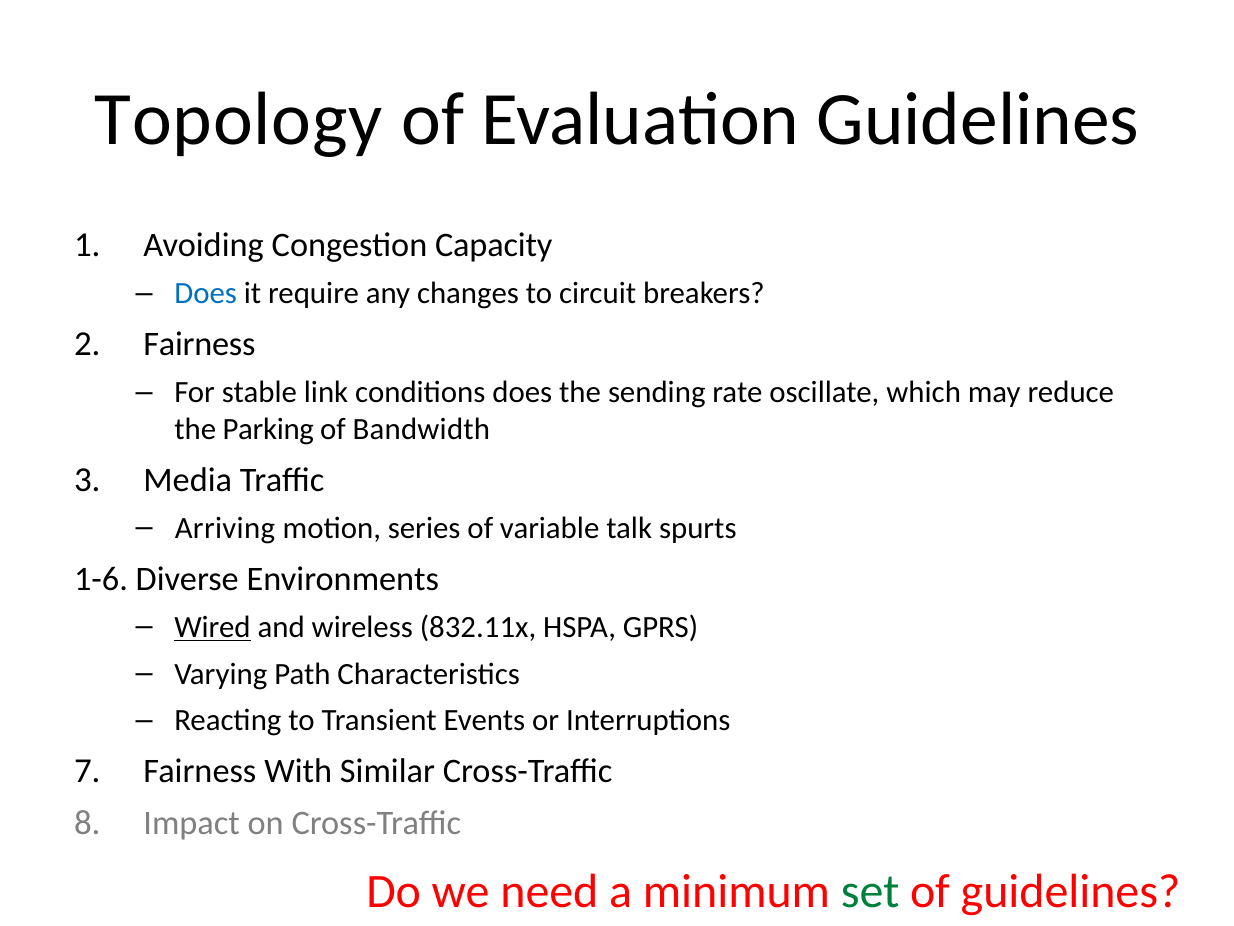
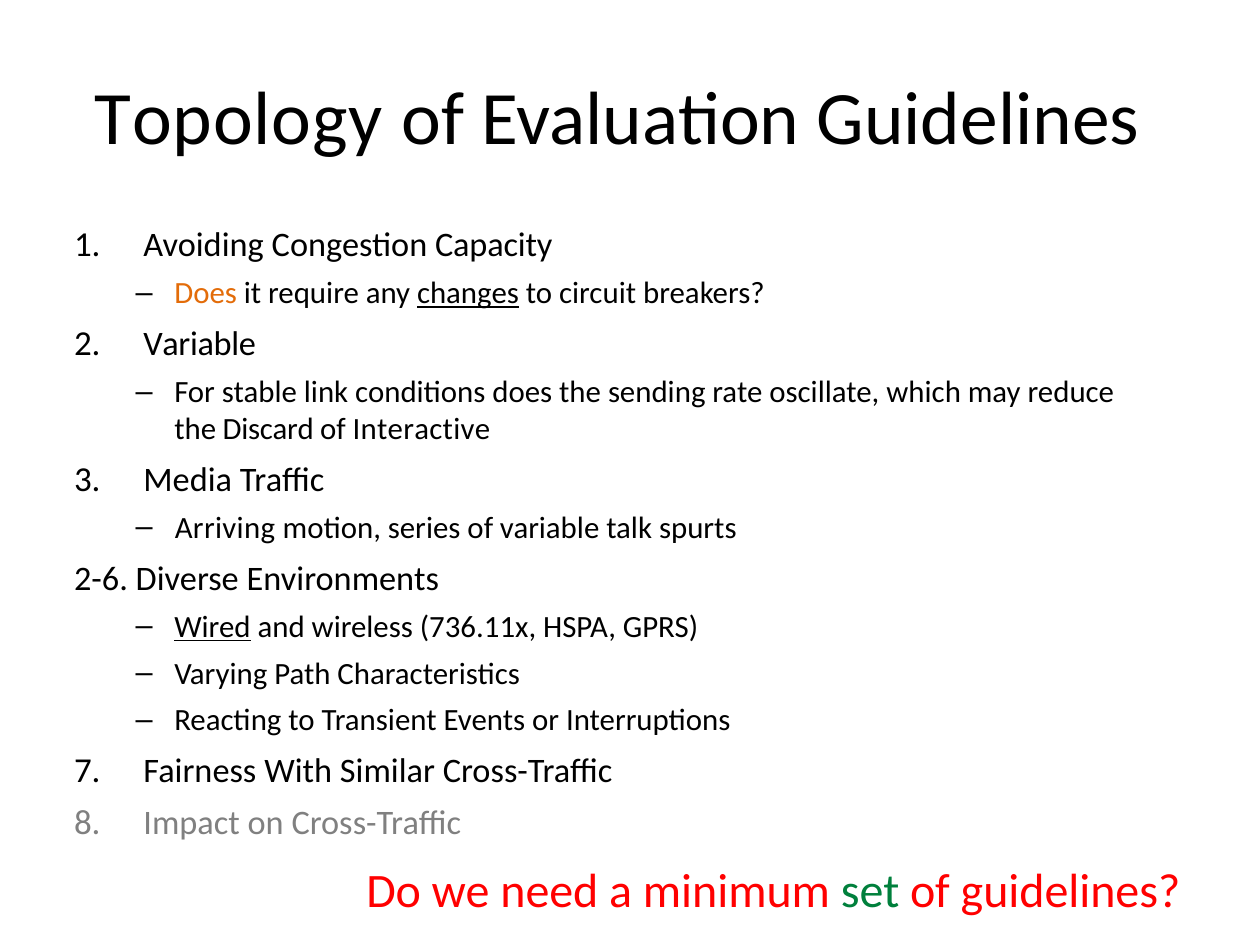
Does colour: blue -> orange (206, 294)
changes underline: none -> present (468, 294)
Fairness: Fairness -> Variable (200, 344)
Parking: Parking -> Discard (268, 429)
Bandwidth: Bandwidth -> Interactive (421, 429)
1-6: 1-6 -> 2-6 (101, 578)
832.11x: 832.11x -> 736.11x (478, 627)
